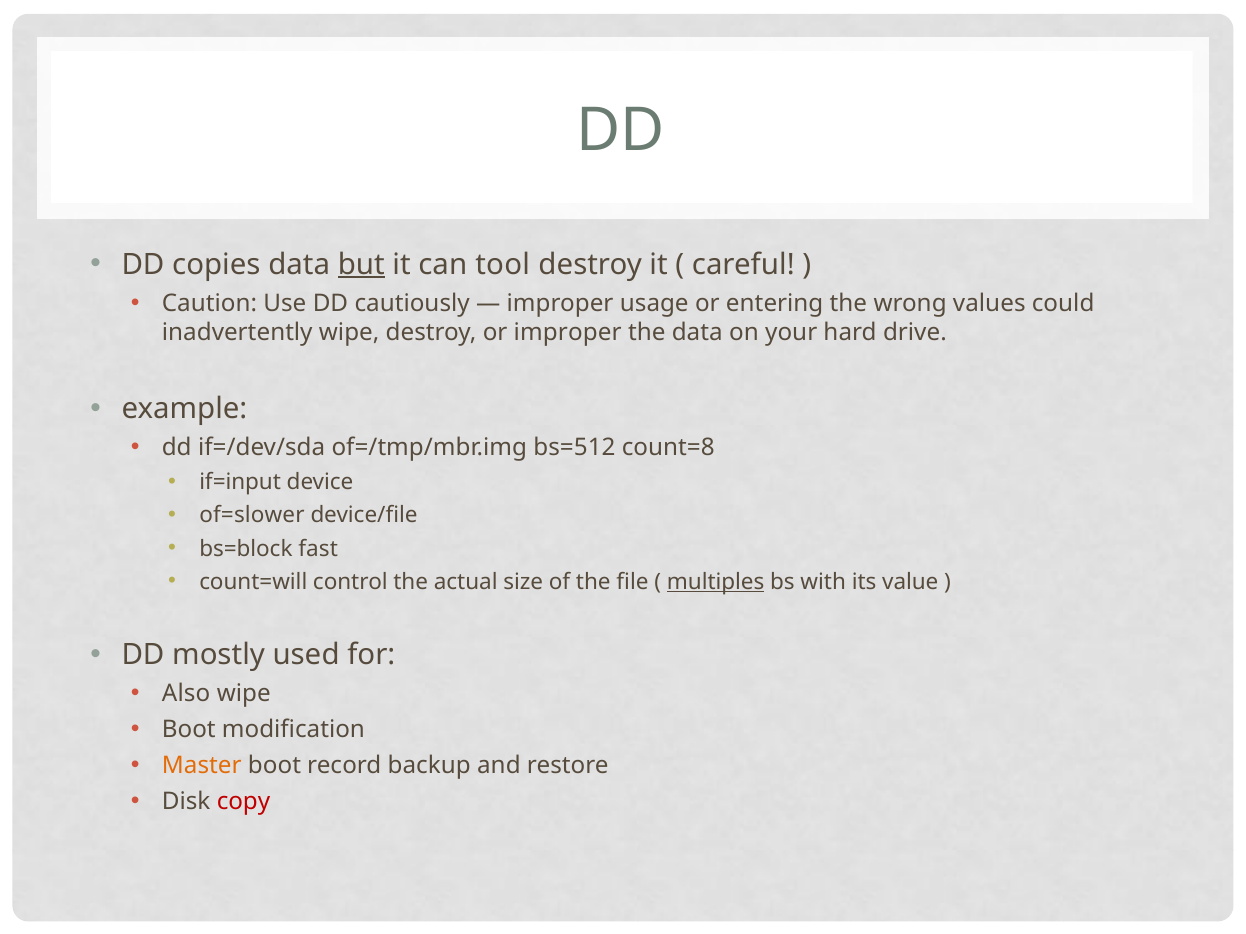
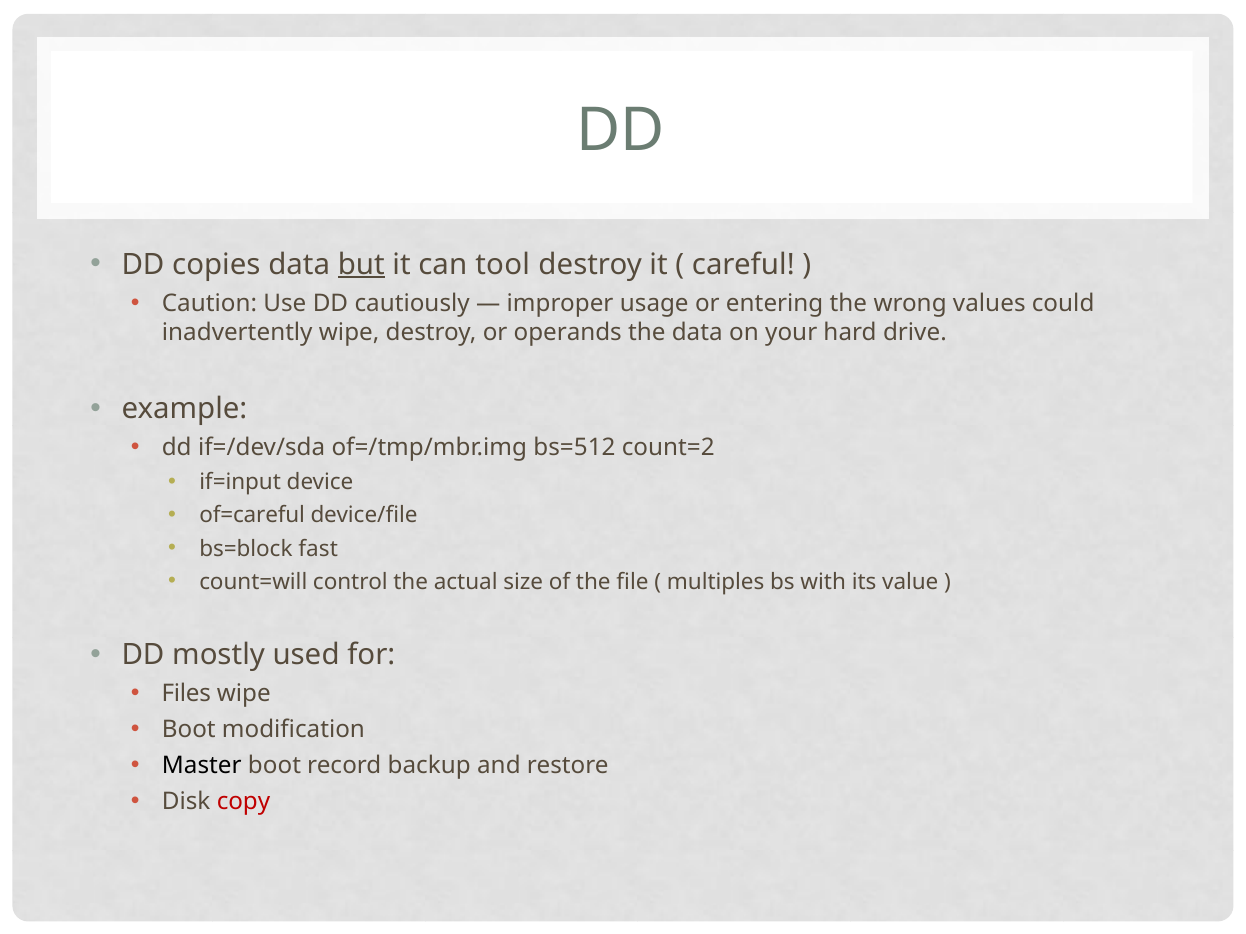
or improper: improper -> operands (568, 333)
count=8: count=8 -> count=2 (668, 448)
of=slower: of=slower -> of=careful (252, 516)
multiples underline: present -> none (716, 582)
Also: Also -> Files (186, 694)
Master colour: orange -> black (202, 766)
